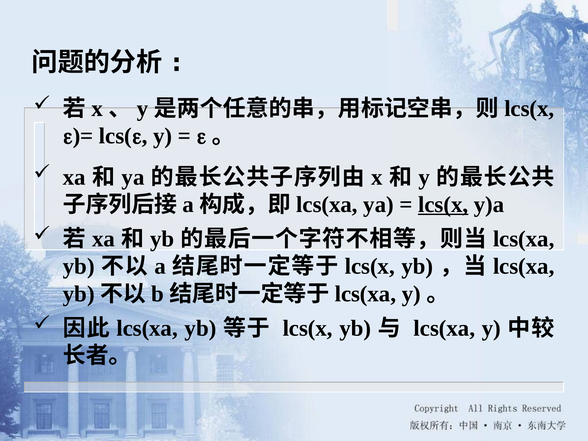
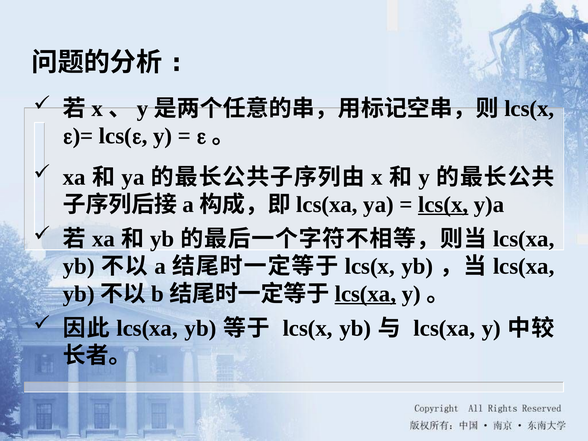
lcs(xa underline: none -> present (365, 294)
